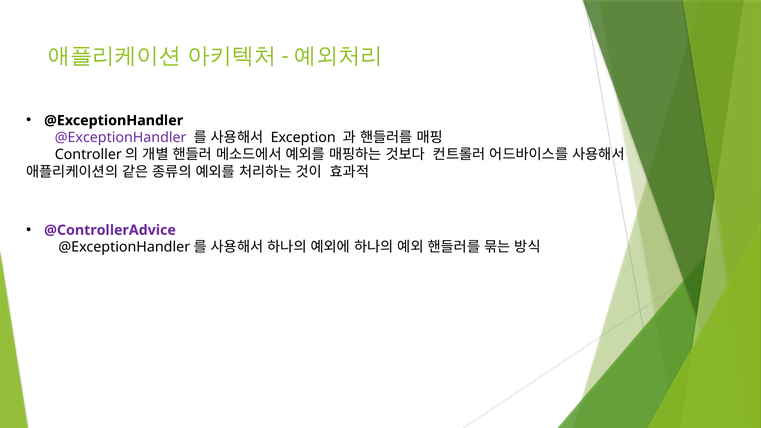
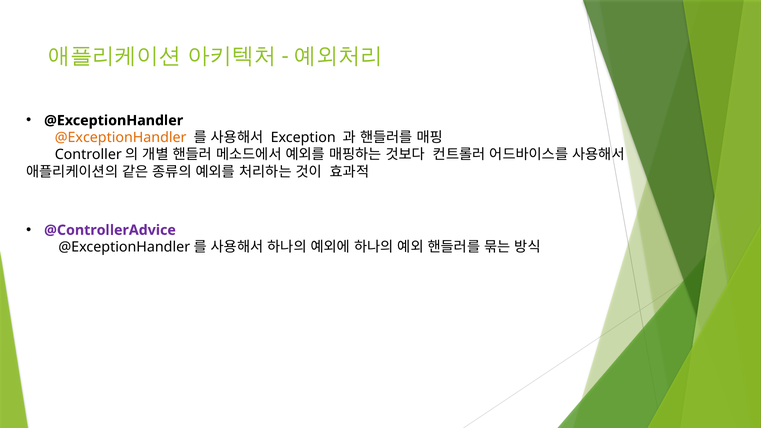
@ExceptionHandler colour: purple -> orange (121, 138)
